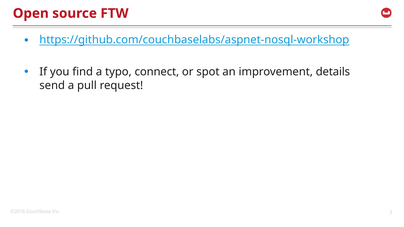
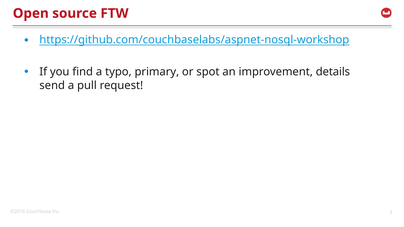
connect: connect -> primary (157, 72)
